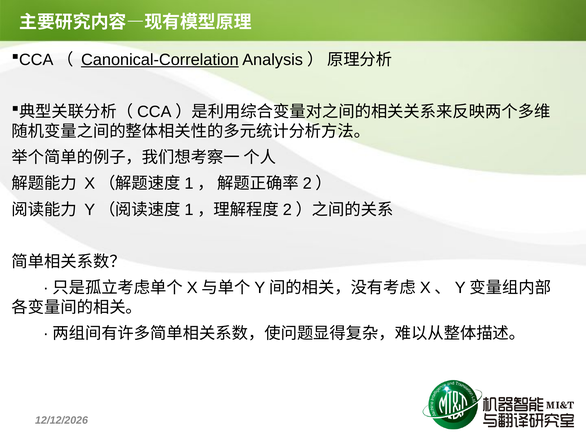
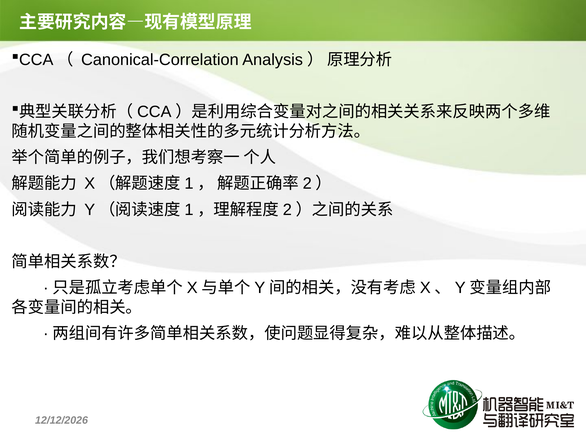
Canonical-Correlation underline: present -> none (160, 60)
